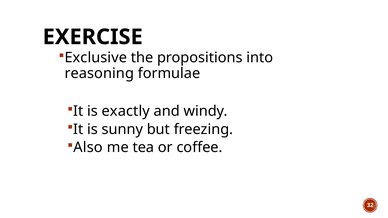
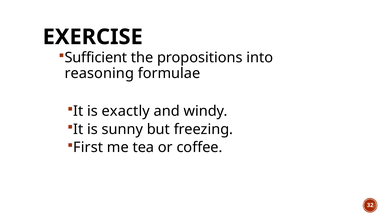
Exclusive: Exclusive -> Sufficient (96, 58)
Also: Also -> First (88, 148)
